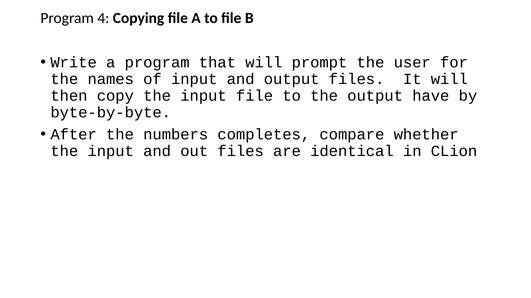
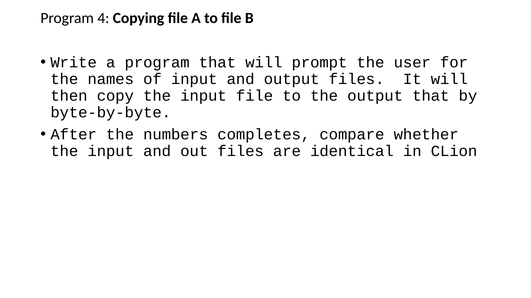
output have: have -> that (431, 96)
